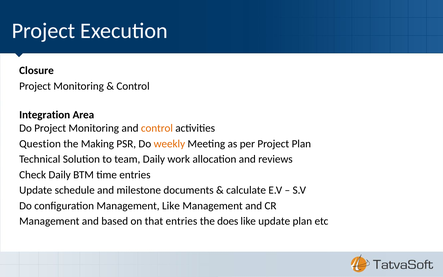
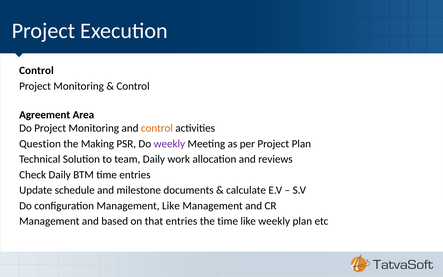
Closure: Closure -> Control (36, 71)
Integration: Integration -> Agreement (45, 115)
weekly colour: orange -> purple (169, 144)
the does: does -> time (228, 221)
like update: update -> weekly (274, 221)
